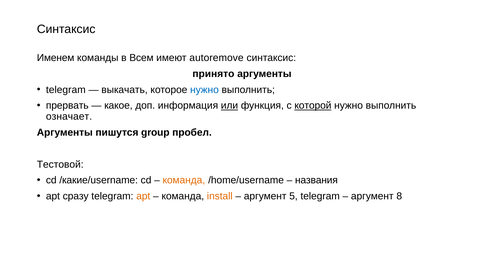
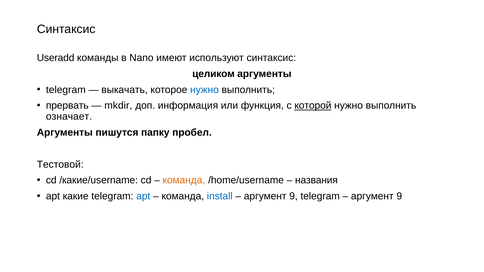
Именем: Именем -> Useradd (56, 58)
Всем: Всем -> Nano (141, 58)
autoremove: autoremove -> используют (217, 58)
принято: принято -> целиком (214, 74)
какое: какое -> mkdir (118, 106)
или underline: present -> none (229, 106)
group: group -> папку (155, 133)
сразу: сразу -> какие (76, 196)
apt colour: orange -> blue (143, 196)
install colour: orange -> blue (220, 196)
5: 5 -> 9 (293, 196)
8: 8 -> 9 (399, 196)
